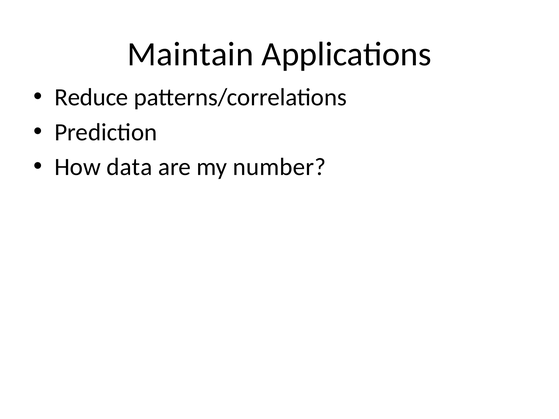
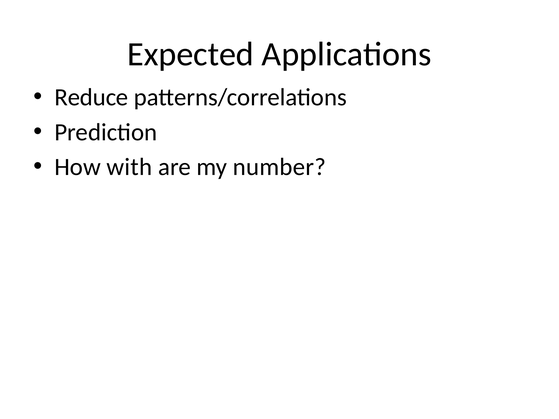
Maintain: Maintain -> Expected (191, 54)
data: data -> with (129, 167)
